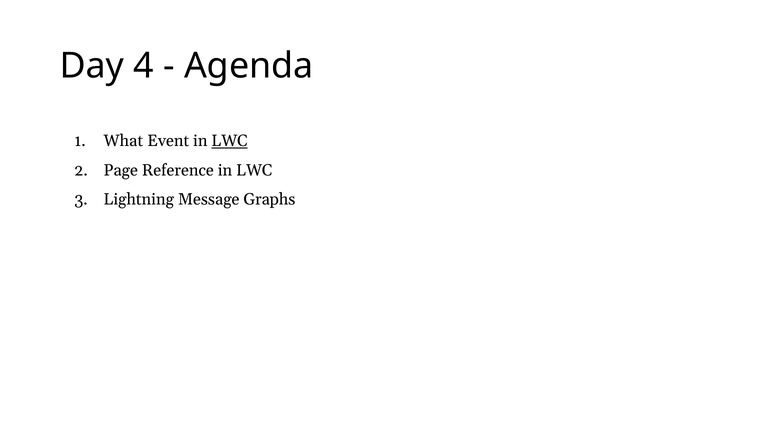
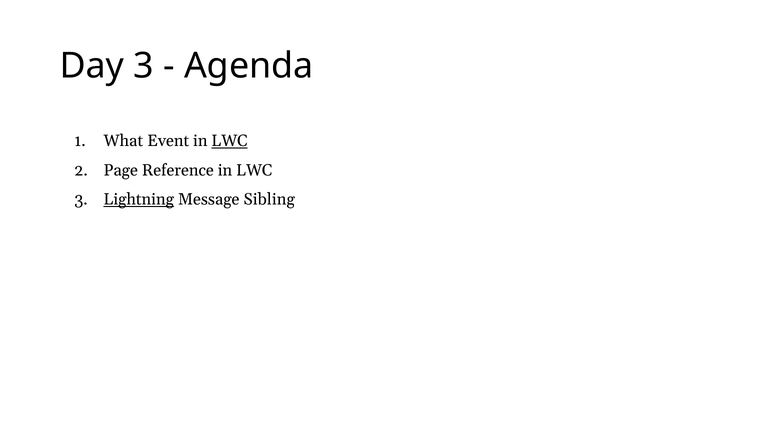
Day 4: 4 -> 3 (144, 66)
Lightning underline: none -> present (139, 200)
Graphs: Graphs -> Sibling (269, 200)
